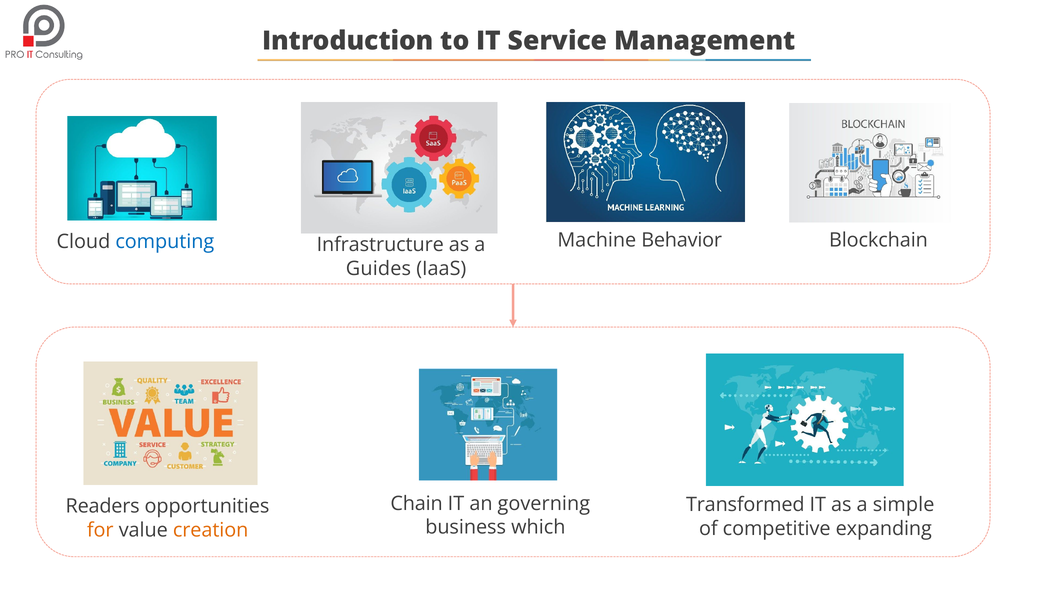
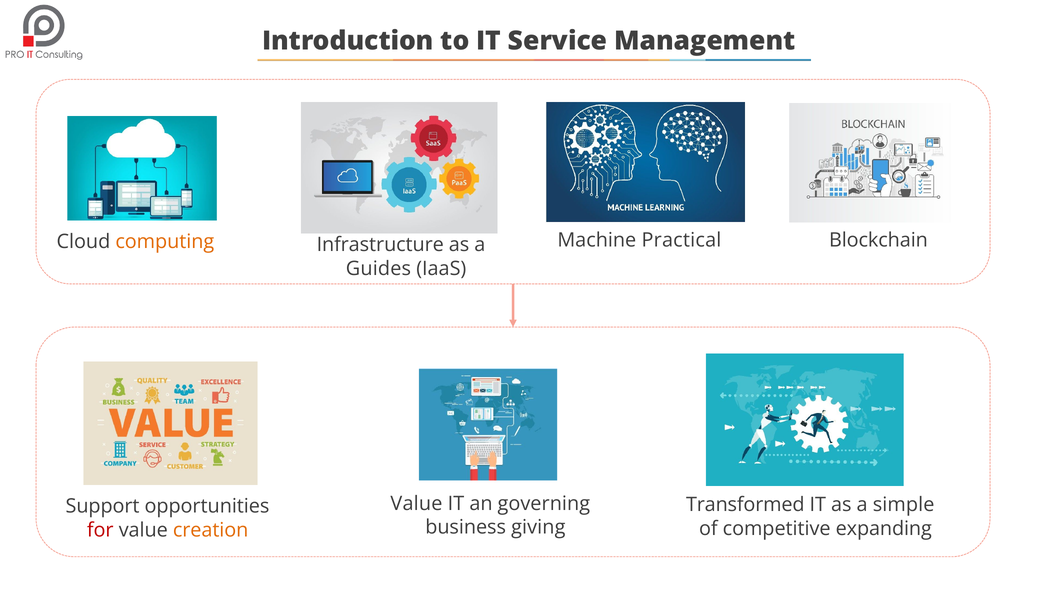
Behavior: Behavior -> Practical (681, 240)
computing colour: blue -> orange (165, 242)
Chain: Chain -> Value (416, 503)
Readers: Readers -> Support (103, 506)
which: which -> giving (538, 527)
for colour: orange -> red (100, 530)
